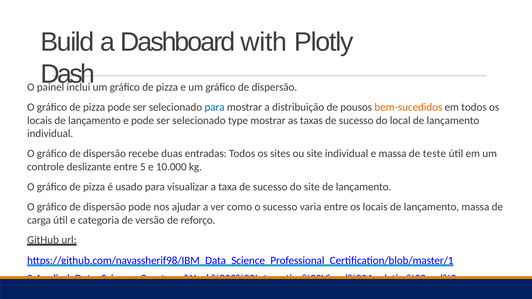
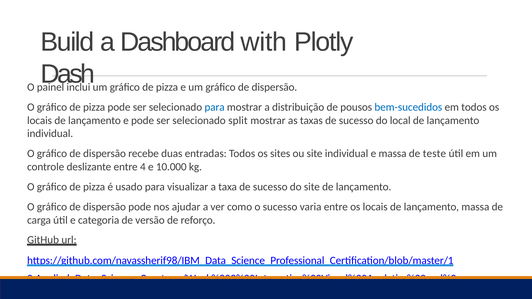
bem-sucedidos colour: orange -> blue (408, 107)
type: type -> split (238, 120)
5: 5 -> 4 (143, 167)
